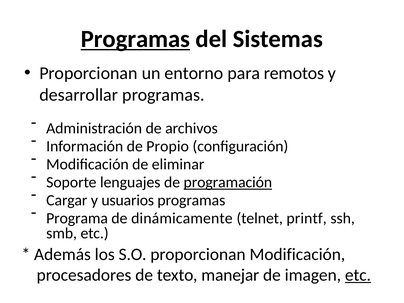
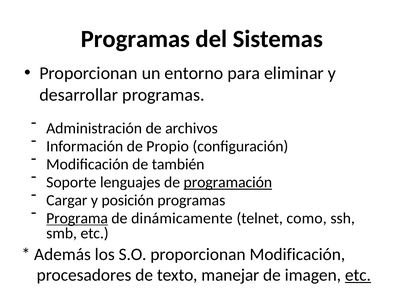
Programas underline: present -> none (135, 39)
remotos: remotos -> eliminar (294, 73)
eliminar: eliminar -> también (178, 164)
usuarios: usuarios -> posición (128, 200)
Programa underline: none -> present (77, 218)
printf: printf -> como (307, 218)
